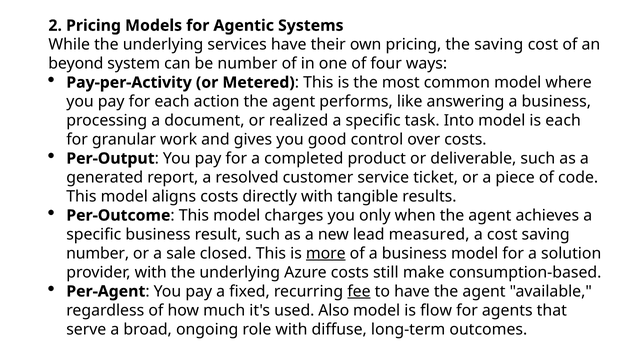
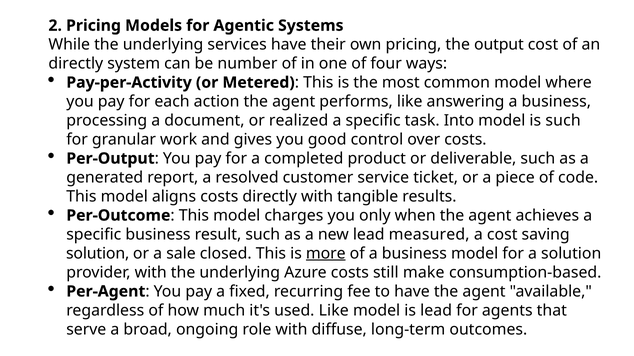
the saving: saving -> output (499, 45)
beyond: beyond -> directly (76, 64)
is each: each -> such (563, 121)
number: number -> solution (98, 254)
fee underline: present -> none (359, 292)
used Also: Also -> Like (334, 311)
is flow: flow -> lead (436, 311)
